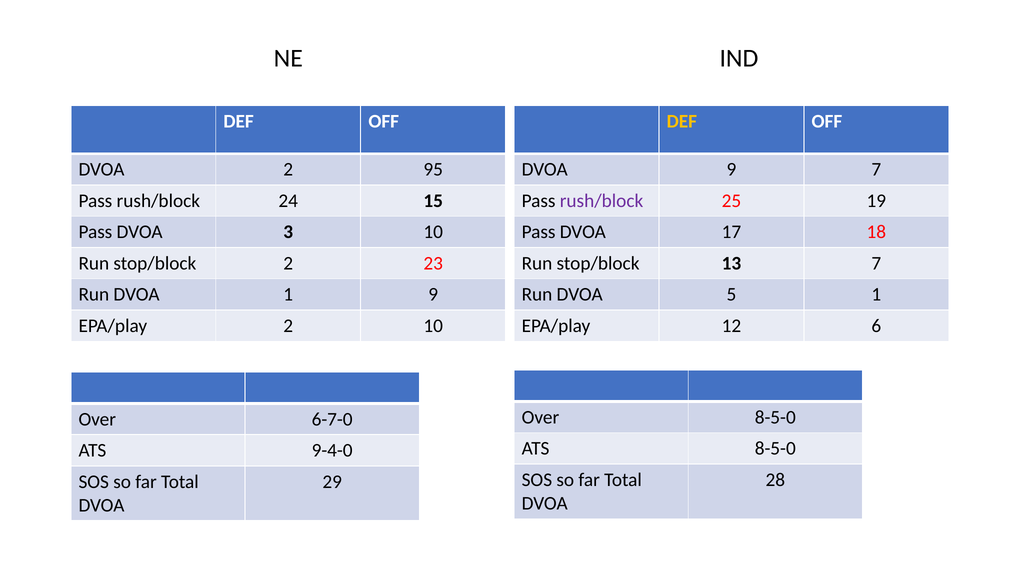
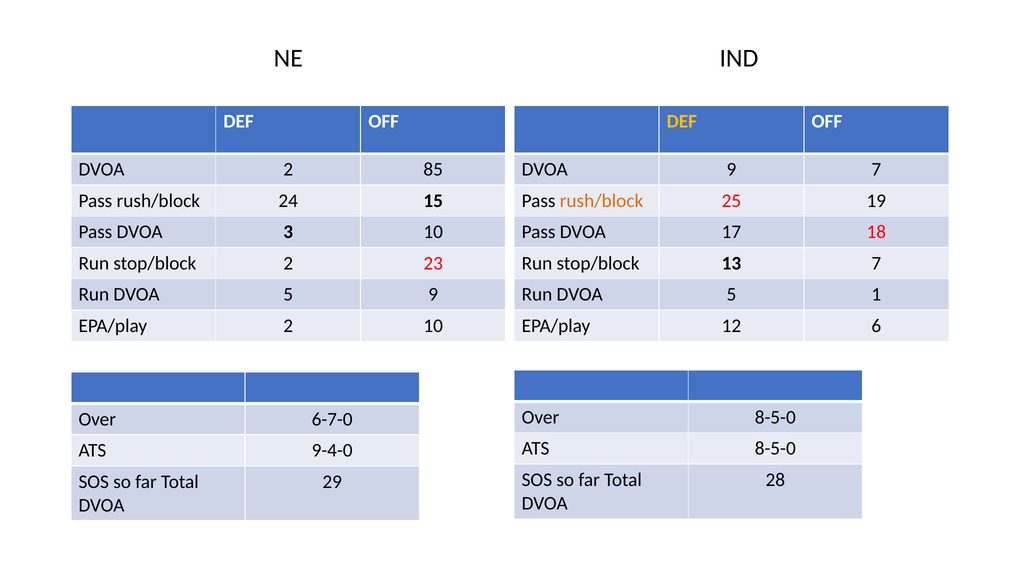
95: 95 -> 85 (433, 170)
rush/block colour: purple -> orange (602, 201)
1: 1 -> 5 (288, 295)
